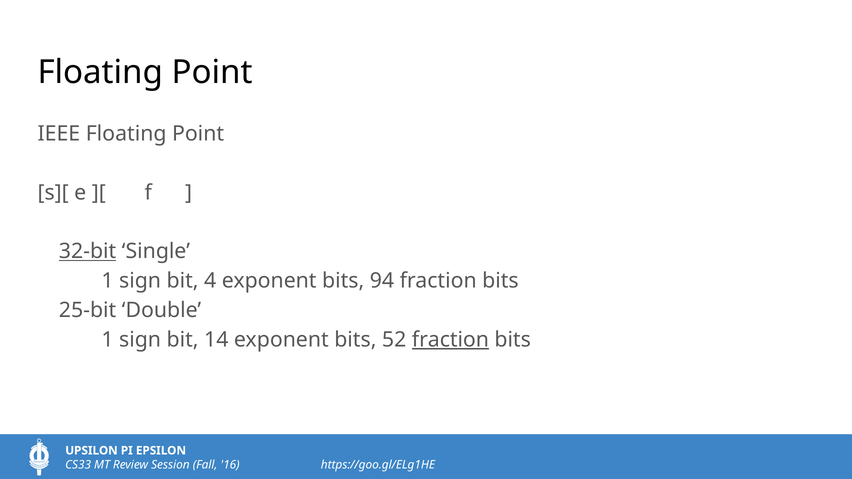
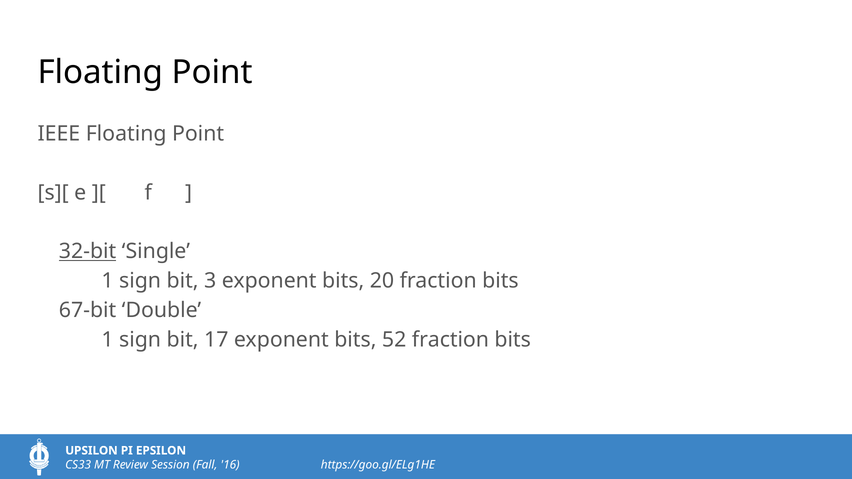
4: 4 -> 3 (210, 281)
94: 94 -> 20 (382, 281)
25-bit: 25-bit -> 67-bit (88, 310)
14: 14 -> 17 (216, 340)
fraction underline: present -> none (450, 340)
